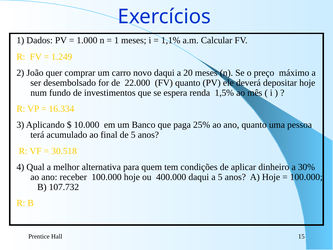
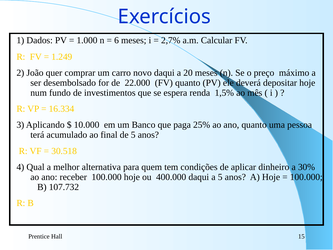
1: 1 -> 6 (117, 40)
1,1%: 1,1% -> 2,7% (171, 40)
